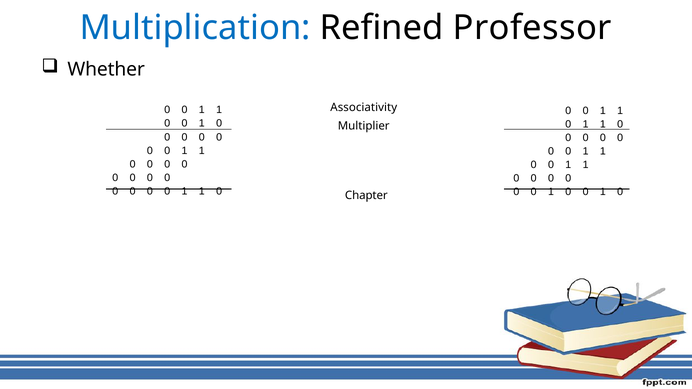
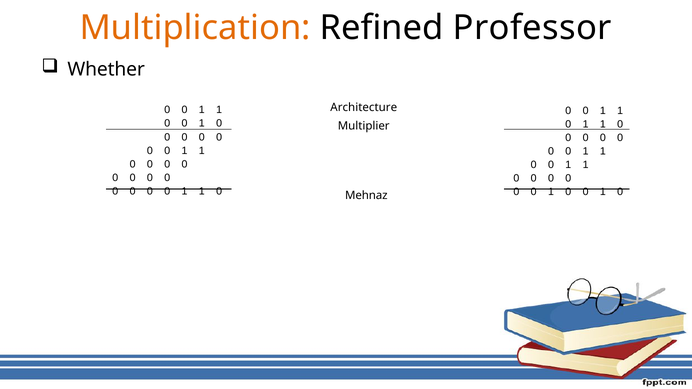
Multiplication colour: blue -> orange (195, 28)
Associativity: Associativity -> Architecture (364, 108)
Chapter: Chapter -> Mehnaz (366, 196)
